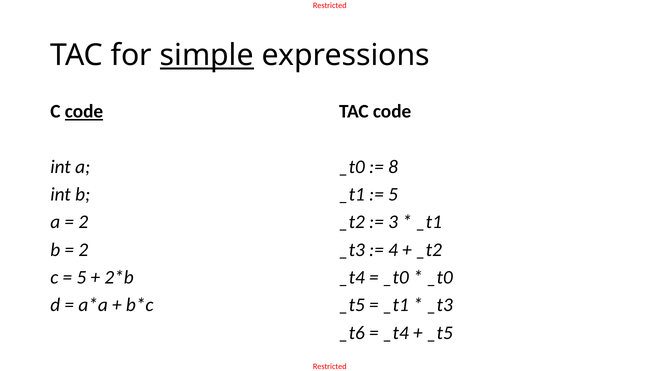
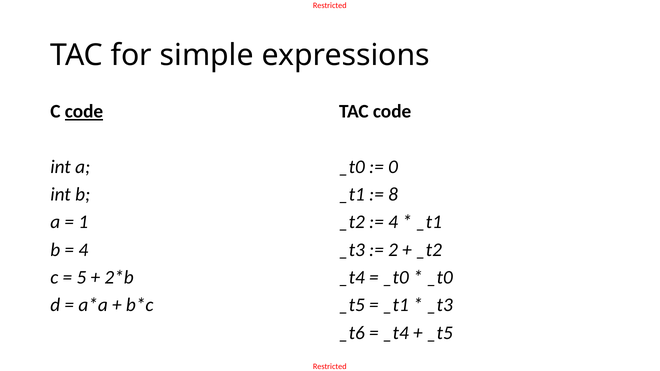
simple underline: present -> none (207, 55)
8: 8 -> 0 (393, 167)
5: 5 -> 8 (393, 195)
2: 2 -> 1 (83, 222)
3: 3 -> 4 (393, 222)
2: 2 -> 4 (83, 250)
4: 4 -> 2 (393, 250)
